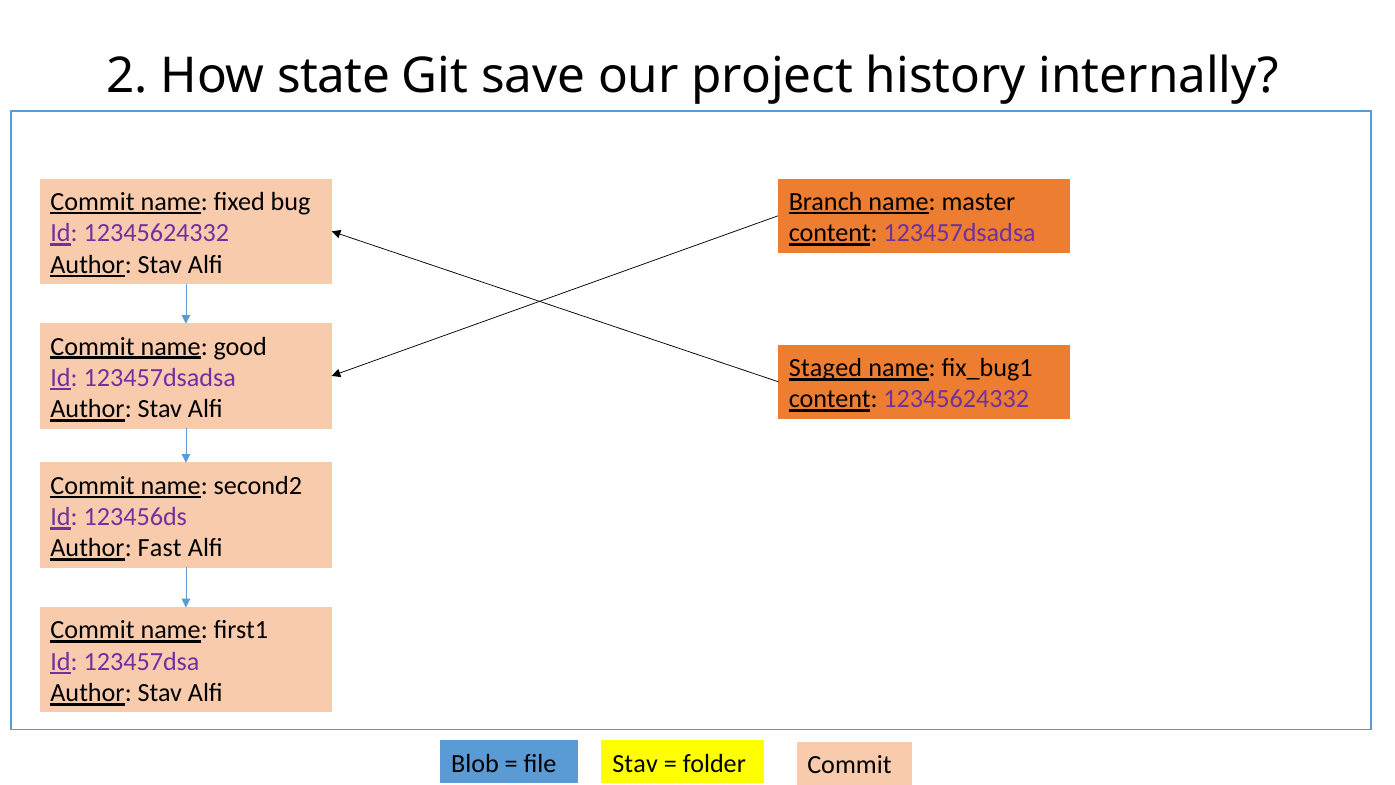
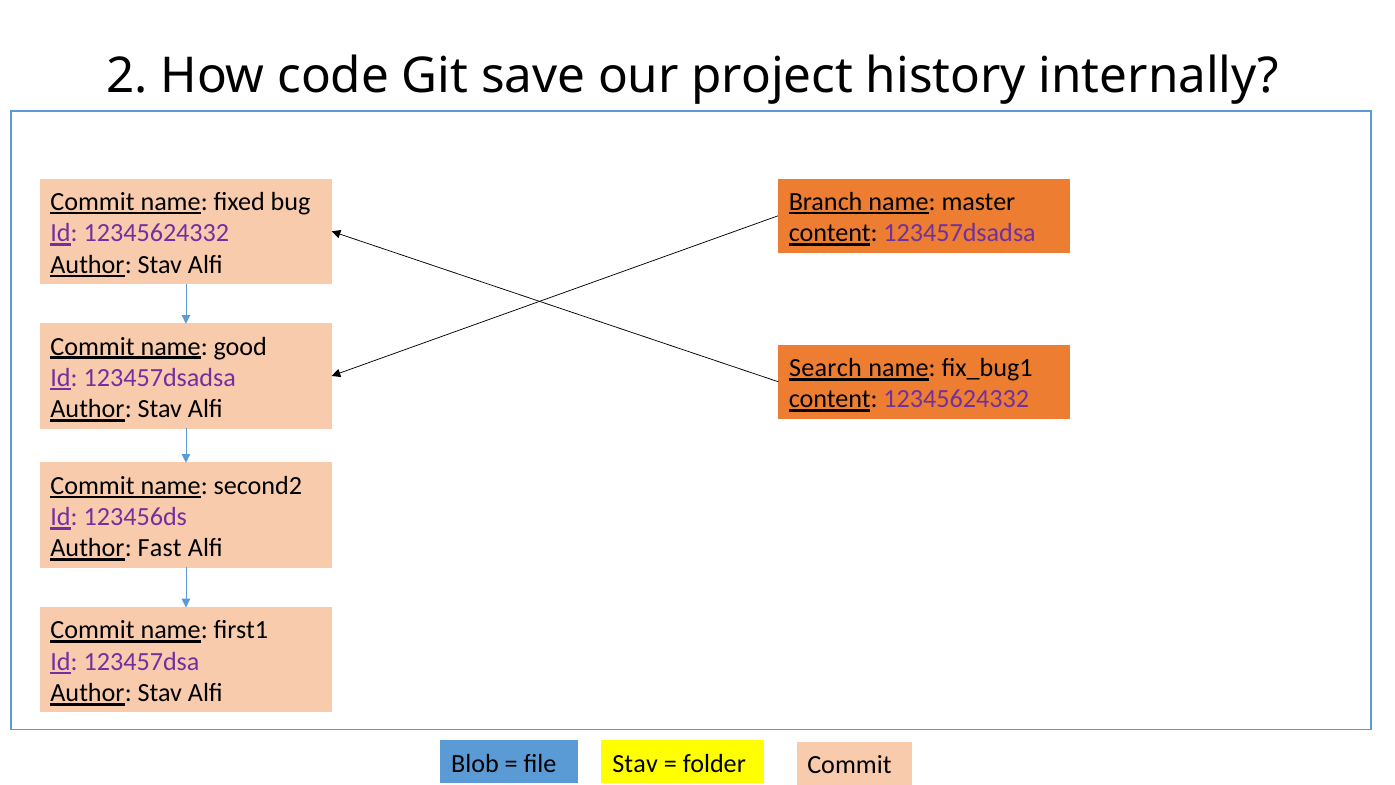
state: state -> code (333, 76)
Staged: Staged -> Search (825, 368)
